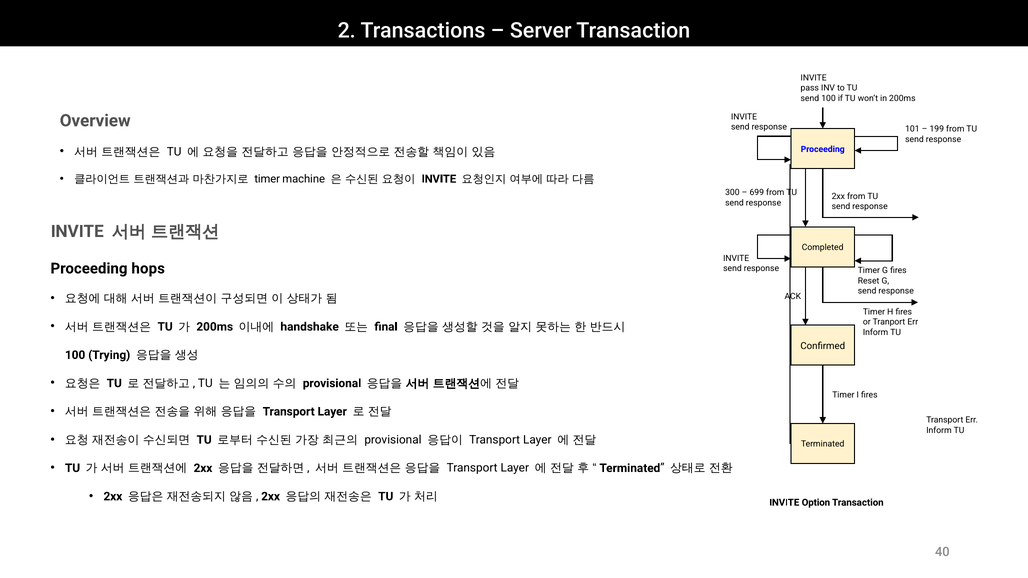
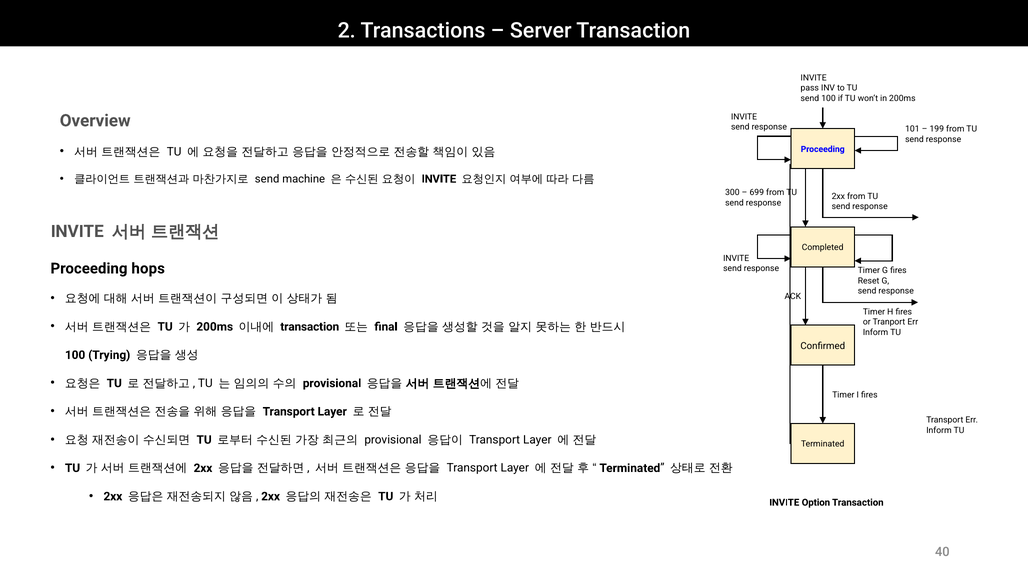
timer: timer -> send (267, 179)
handshake: handshake -> transaction (310, 327)
